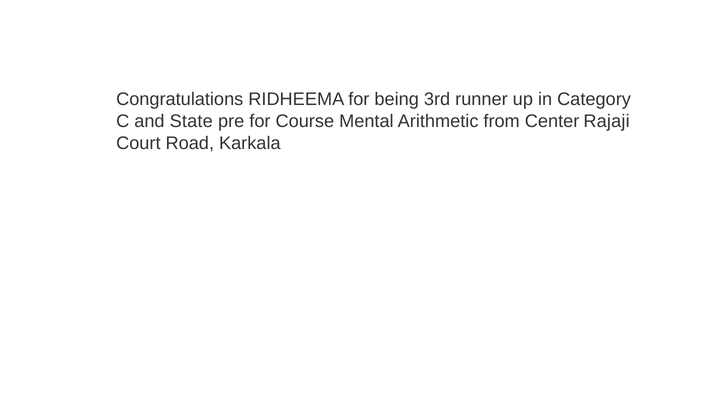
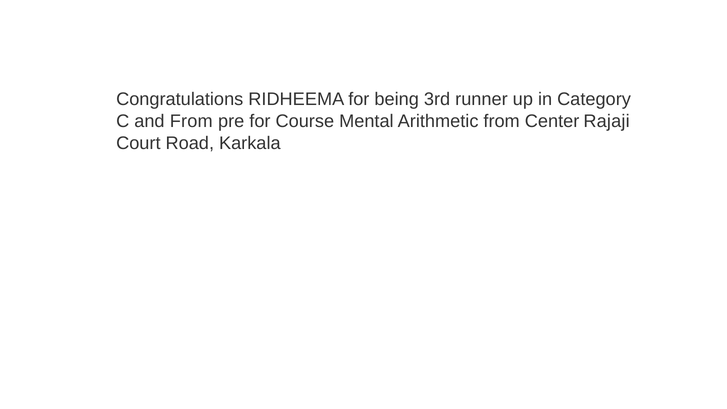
and State: State -> From (191, 121)
